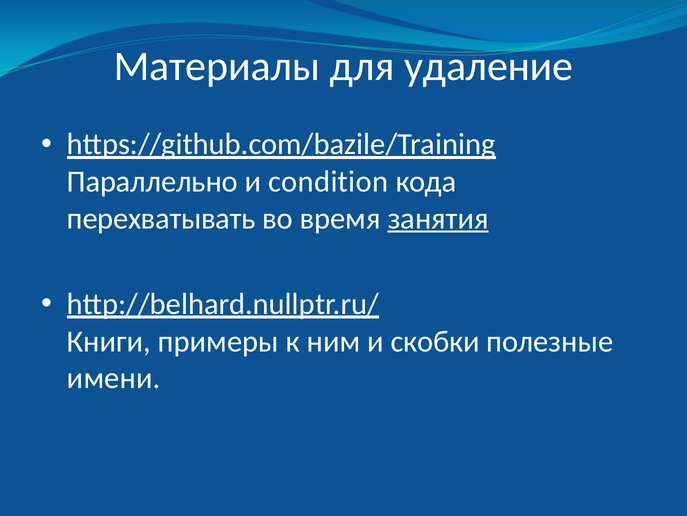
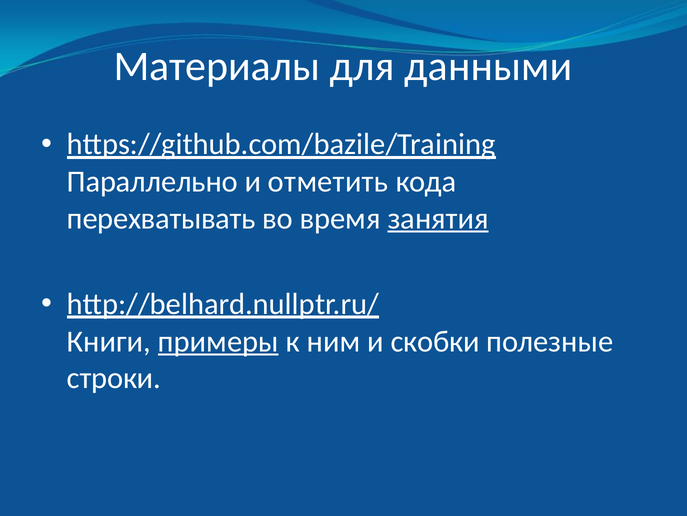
удаление: удаление -> данными (488, 67)
condition: condition -> отметить (328, 181)
примеры underline: none -> present (218, 341)
имени: имени -> строки (114, 378)
